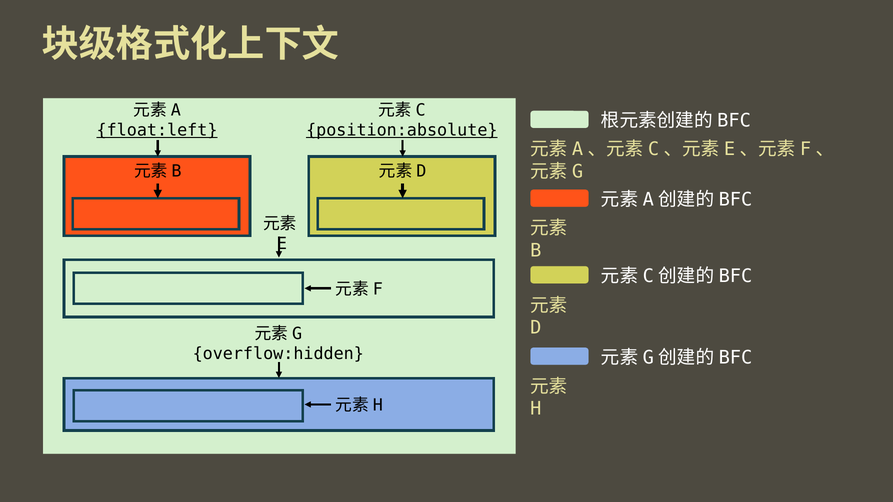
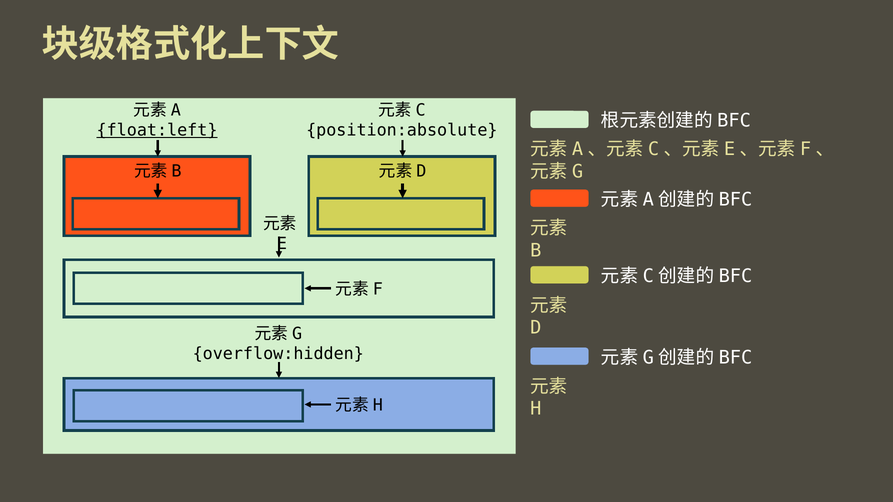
position:absolute underline: present -> none (402, 130)
